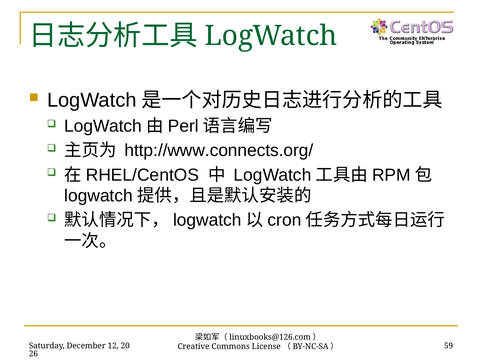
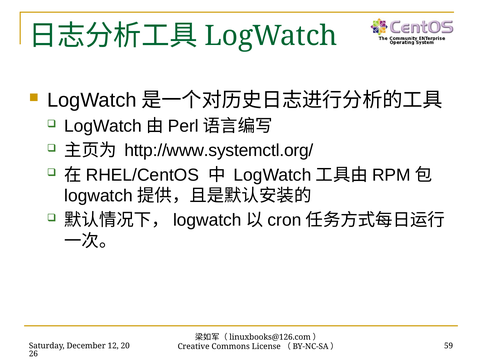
http://www.connects.org/: http://www.connects.org/ -> http://www.systemctl.org/ (219, 150)
